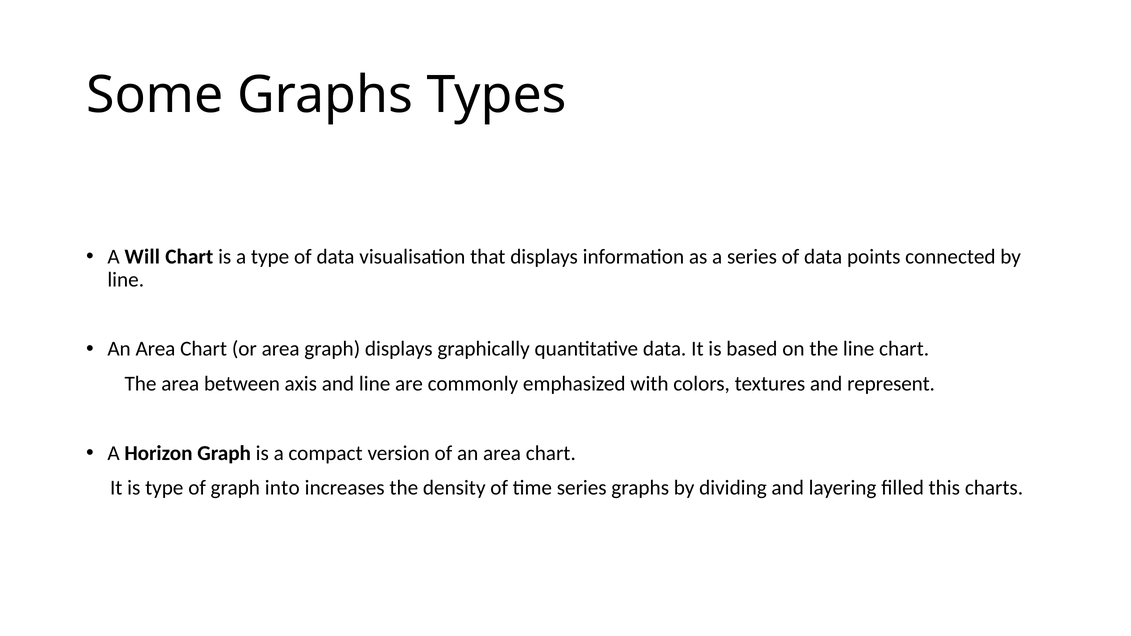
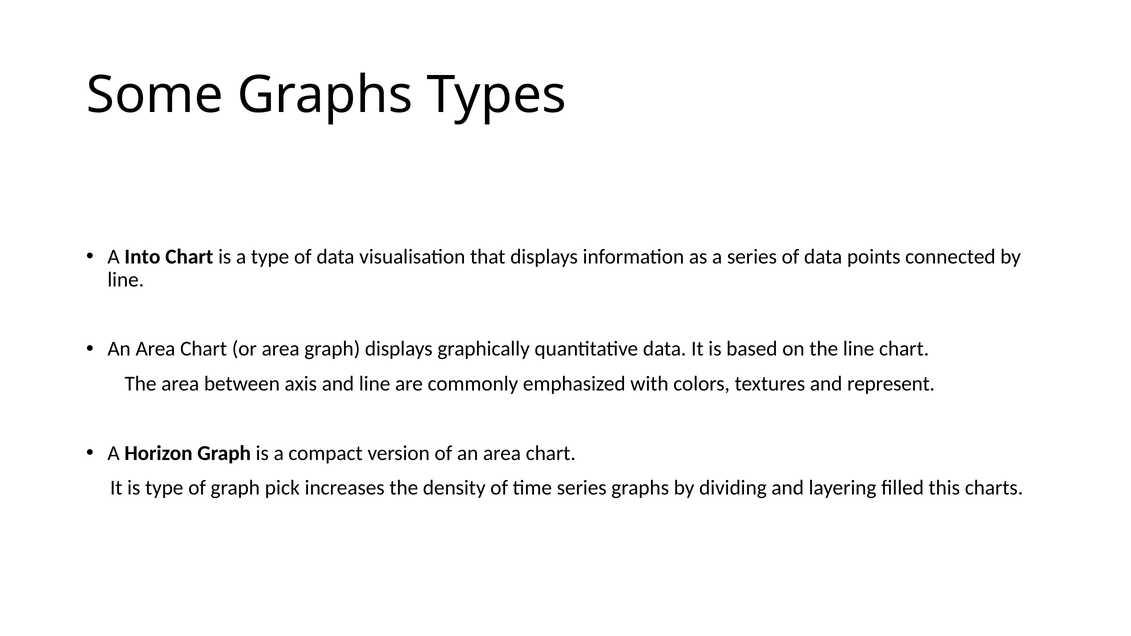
Will: Will -> Into (142, 257)
into: into -> pick (282, 488)
